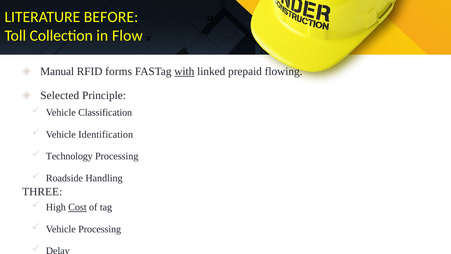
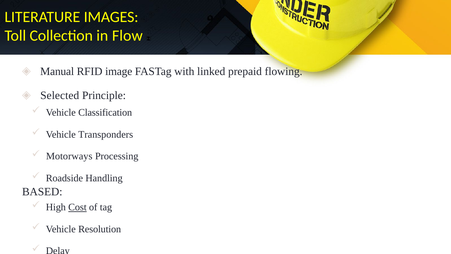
BEFORE: BEFORE -> IMAGES (111, 17)
forms: forms -> image (119, 71)
with underline: present -> none (184, 71)
Identification: Identification -> Transponders (106, 134)
Technology: Technology -> Motorways (69, 156)
THREE: THREE -> BASED (42, 192)
Vehicle Processing: Processing -> Resolution (100, 229)
